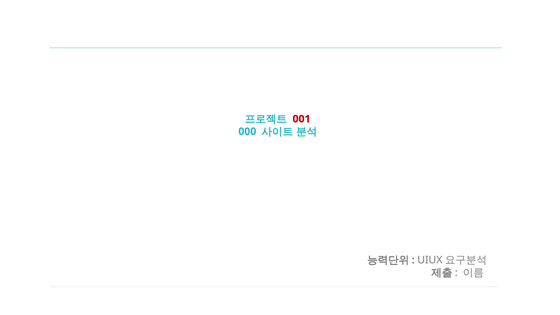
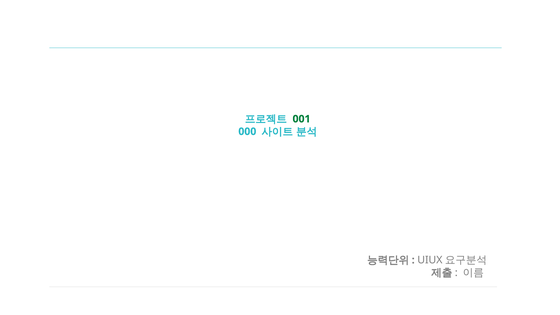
001 colour: red -> green (302, 119)
